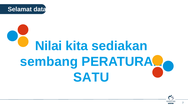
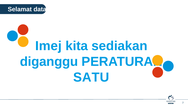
Nilai: Nilai -> Imej (48, 46)
sembang: sembang -> diganggu (49, 61)
